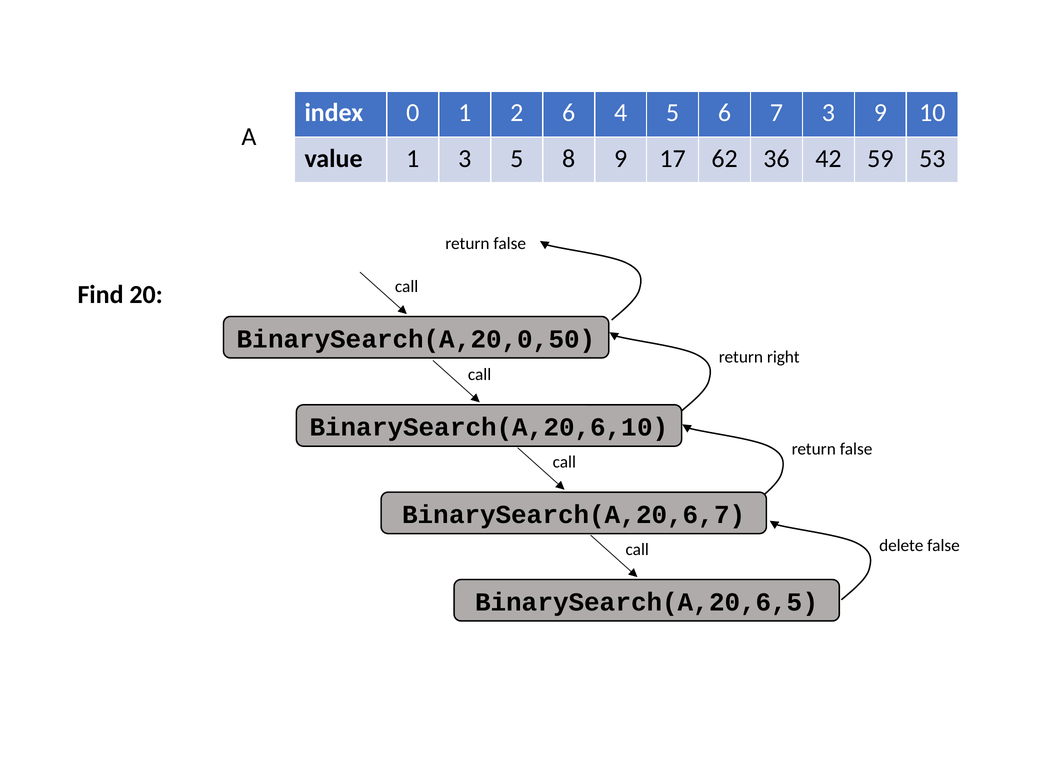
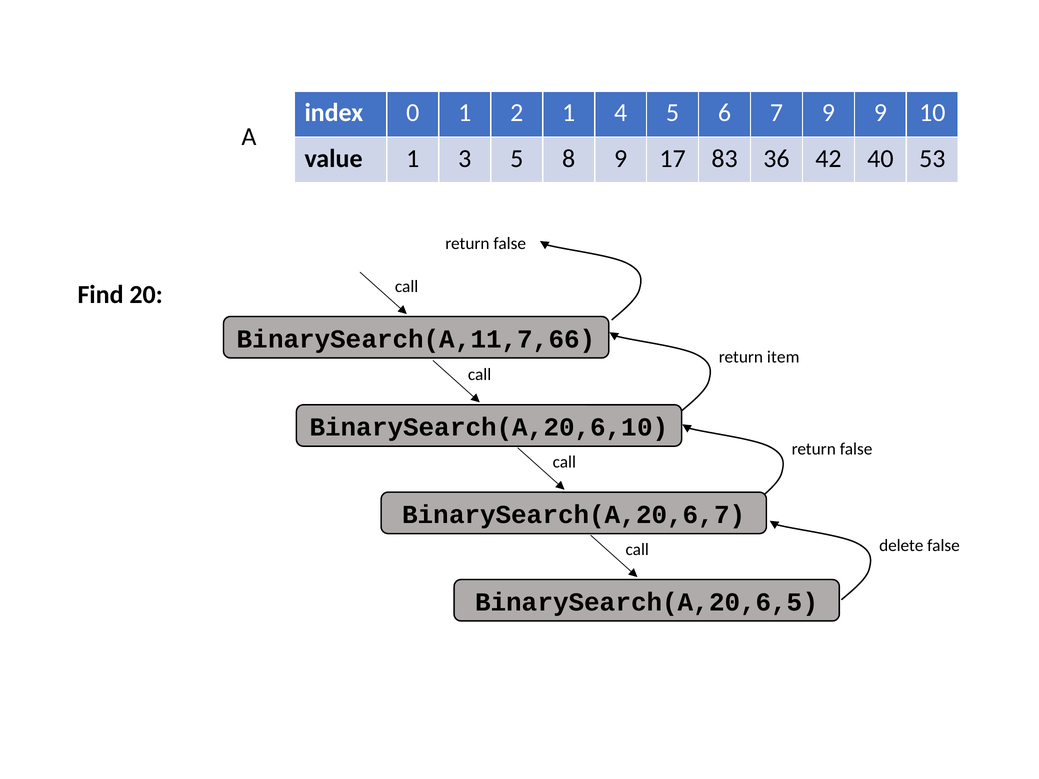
2 6: 6 -> 1 (569, 113)
7 3: 3 -> 9 (828, 113)
62: 62 -> 83 (725, 159)
59: 59 -> 40 (880, 159)
BinarySearch(A,20,0,50: BinarySearch(A,20,0,50 -> BinarySearch(A,11,7,66 (416, 339)
right: right -> item (783, 357)
